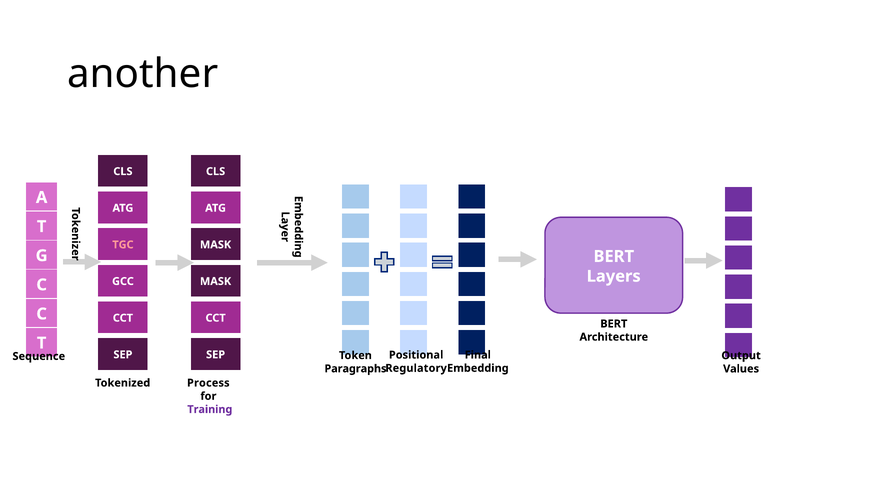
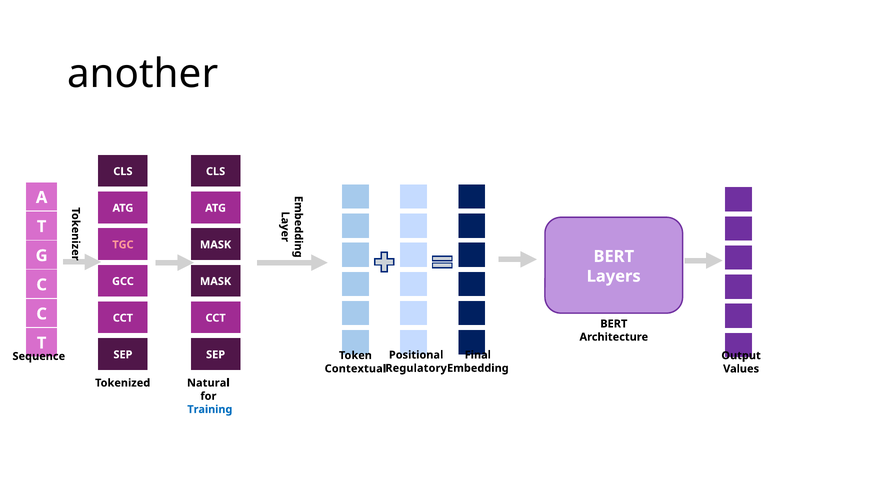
Paragraphs: Paragraphs -> Contextual (355, 368)
Process: Process -> Natural (208, 383)
Training colour: purple -> blue (210, 409)
